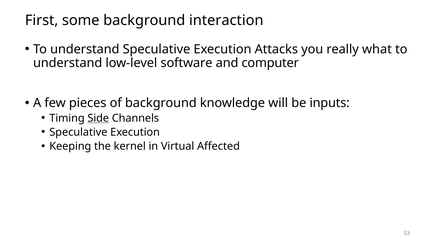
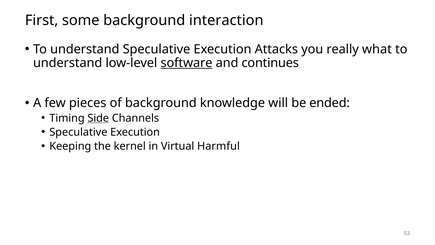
software underline: none -> present (187, 63)
computer: computer -> continues (270, 63)
inputs: inputs -> ended (330, 103)
Affected: Affected -> Harmful (218, 146)
